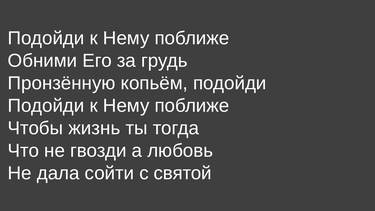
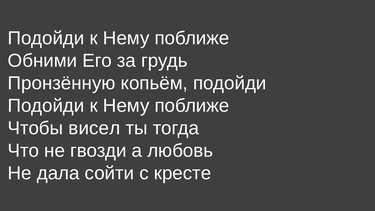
жизнь: жизнь -> висел (94, 128)
святой: святой -> кресте (183, 173)
